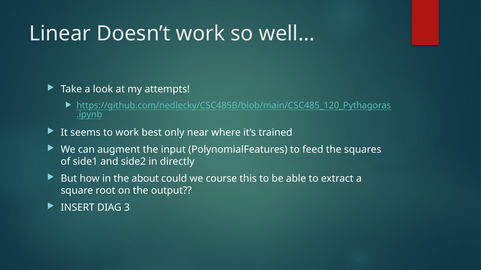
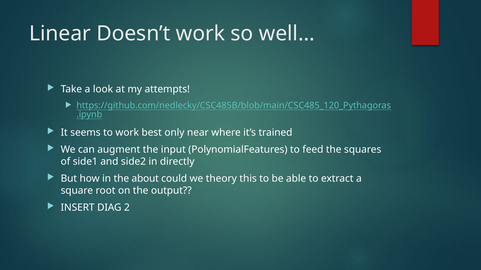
course: course -> theory (221, 179)
3: 3 -> 2 (127, 208)
